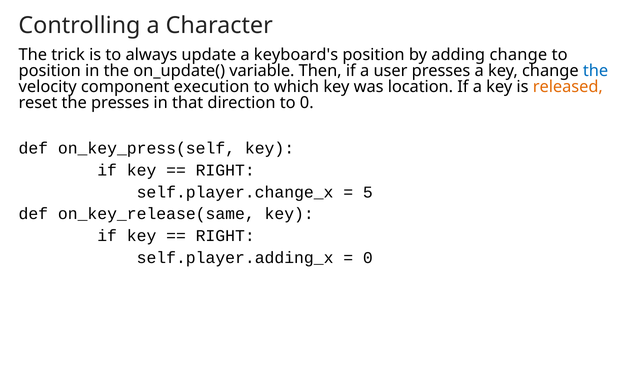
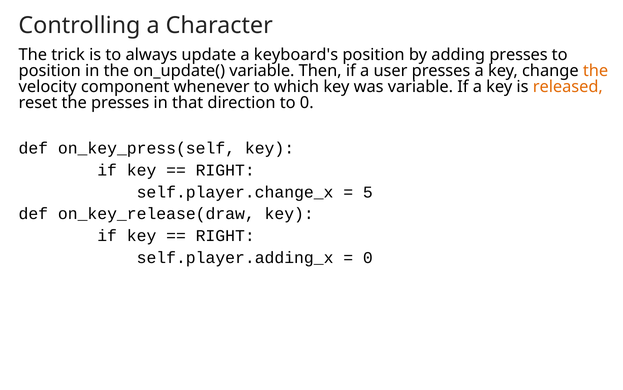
adding change: change -> presses (519, 55)
the colour: blue -> orange (596, 71)
execution: execution -> whenever (212, 87)
was location: location -> variable (420, 87)
on_key_release(same: on_key_release(same -> on_key_release(draw (156, 214)
